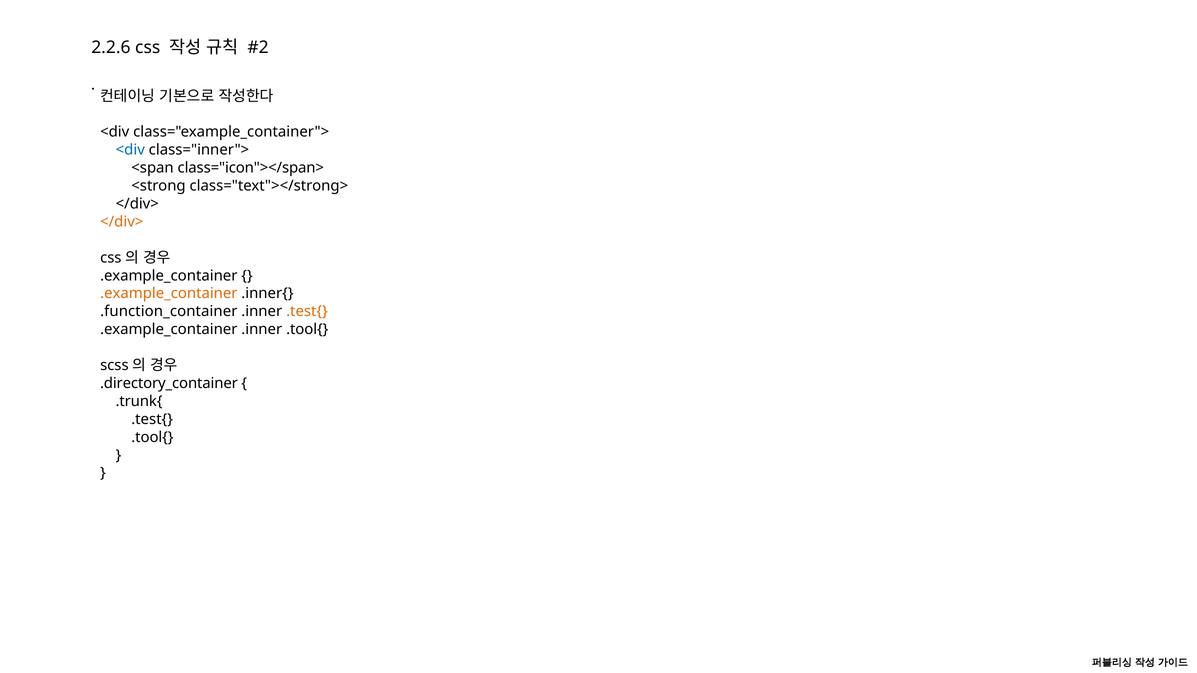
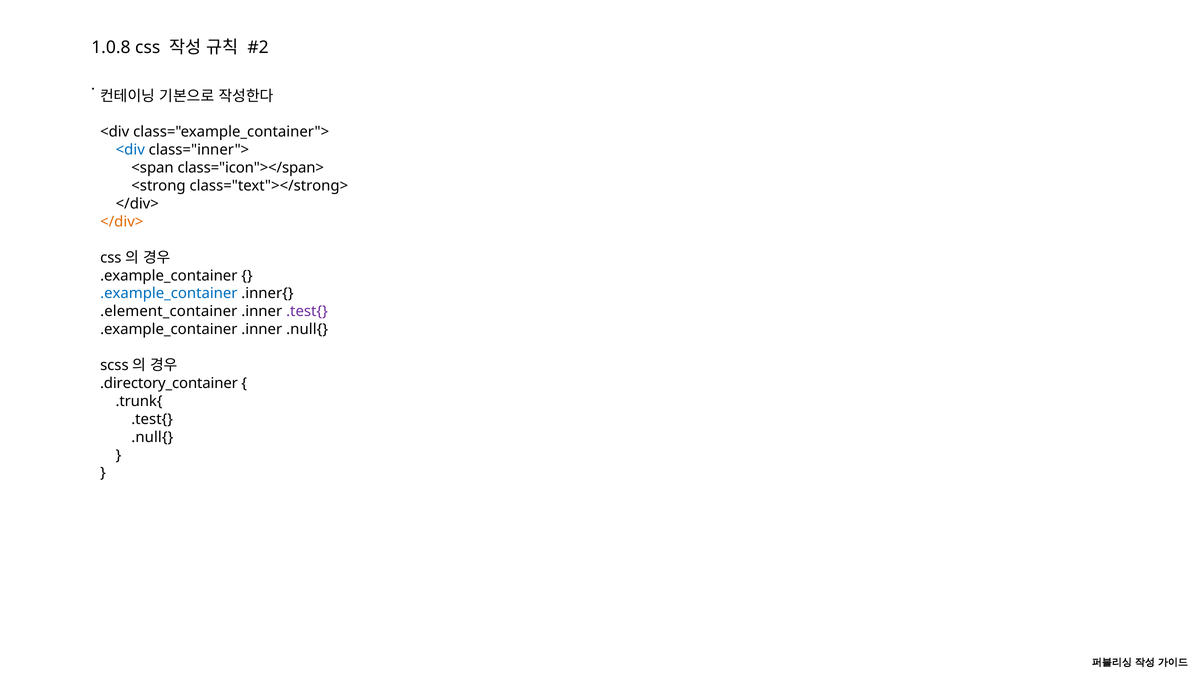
2.2.6: 2.2.6 -> 1.0.8 (111, 48)
.example_container colour: orange -> blue (169, 294)
.function_container: .function_container -> .element_container (169, 312)
.test{ colour: orange -> purple (307, 312)
.inner .tool{: .tool{ -> .null{ (307, 330)
.tool{: .tool{ -> .null{ (152, 437)
